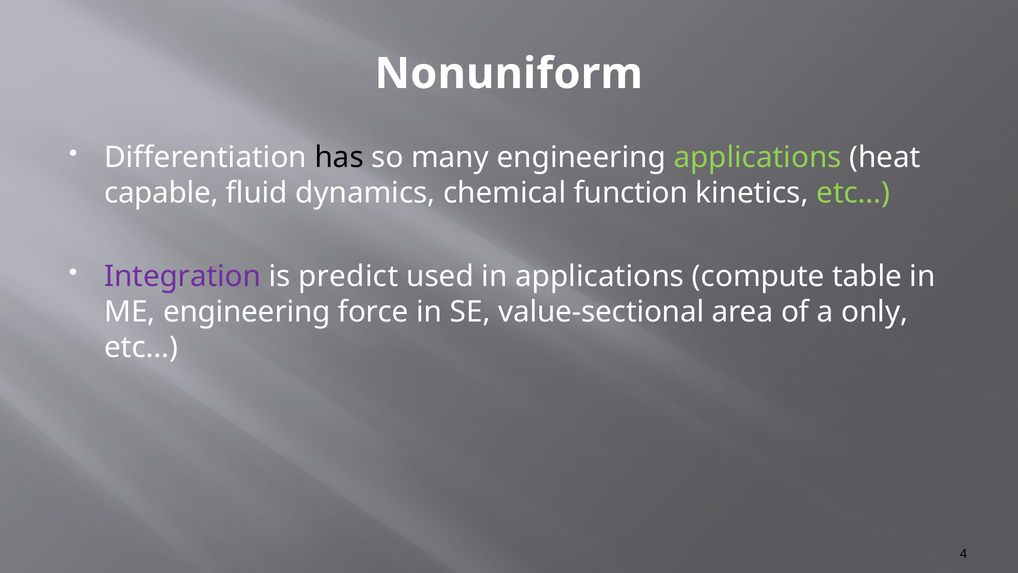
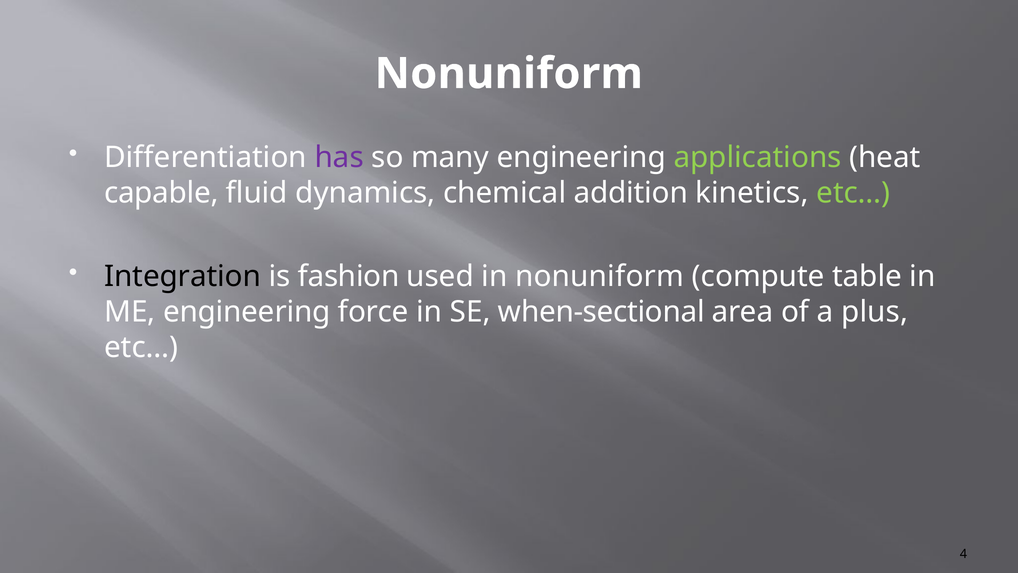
has colour: black -> purple (339, 157)
function: function -> addition (631, 193)
Integration colour: purple -> black (183, 276)
predict: predict -> fashion (349, 276)
in applications: applications -> nonuniform (600, 276)
value-sectional: value-sectional -> when-sectional (601, 312)
only: only -> plus (875, 312)
